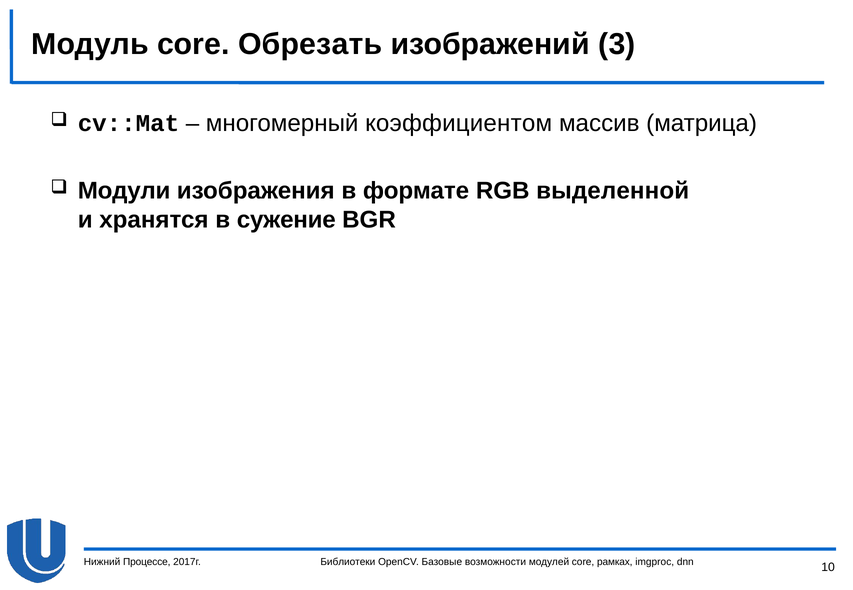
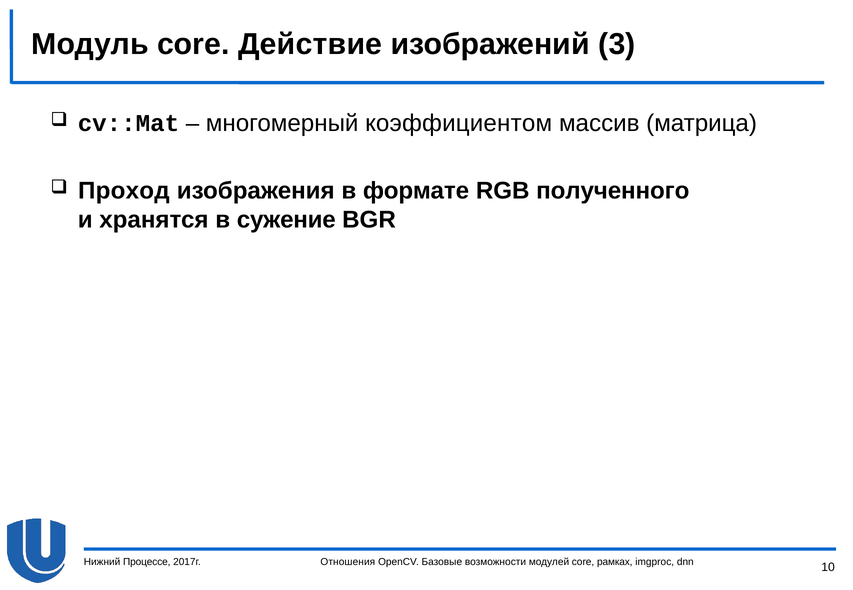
Обрезать: Обрезать -> Действие (310, 44)
Модули: Модули -> Проход (124, 191)
выделенной: выделенной -> полученного (613, 191)
Библиотеки: Библиотеки -> Отношения (348, 563)
